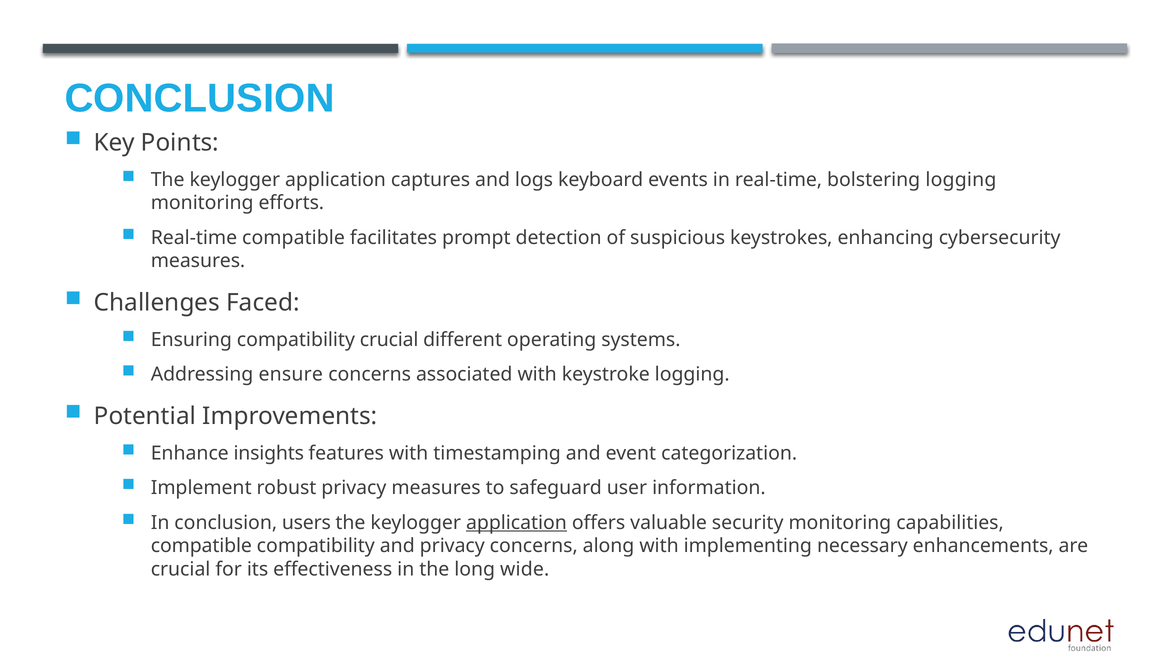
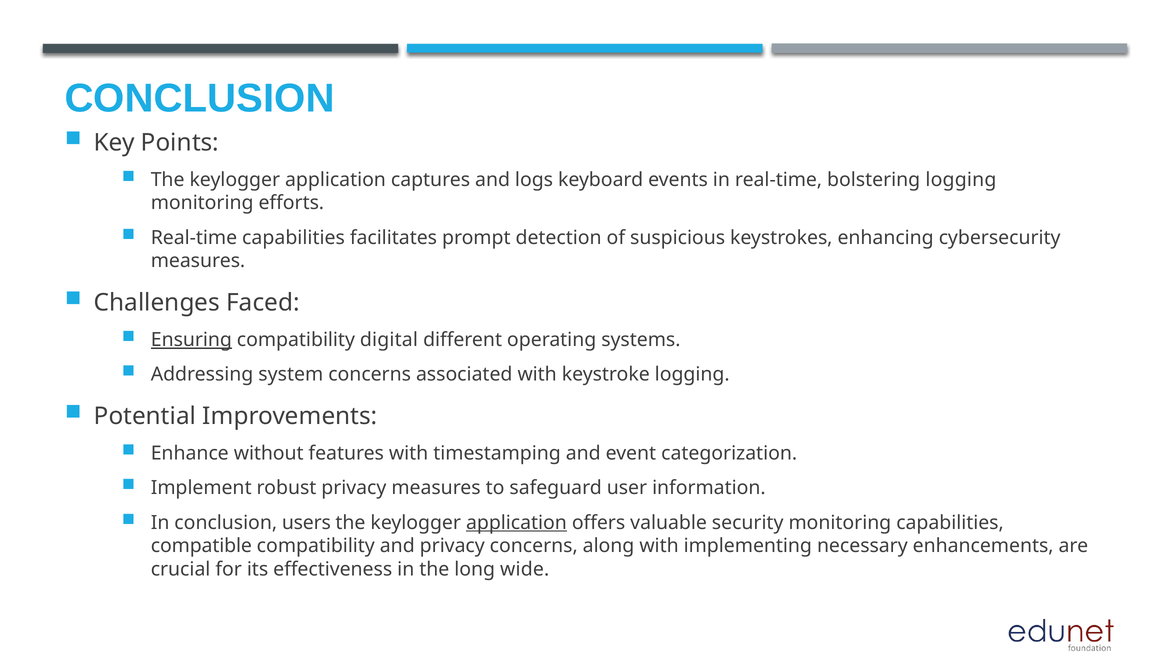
Real-time compatible: compatible -> capabilities (294, 238)
Ensuring underline: none -> present (191, 340)
compatibility crucial: crucial -> digital (389, 340)
ensure: ensure -> system (291, 375)
insights: insights -> without (269, 454)
